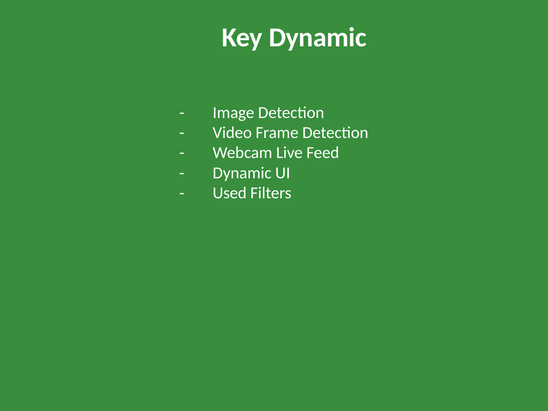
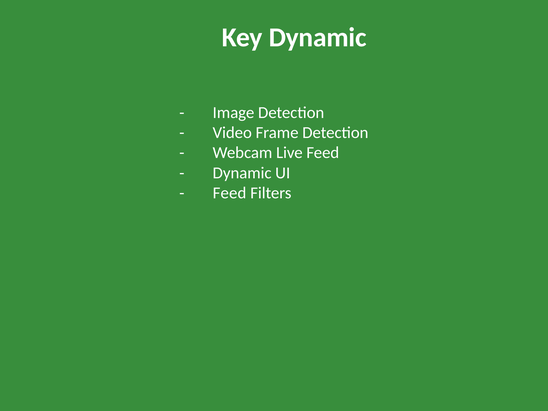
Used: Used -> Feed (230, 193)
